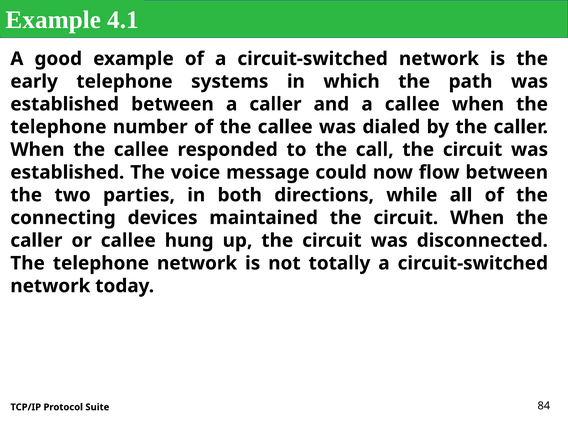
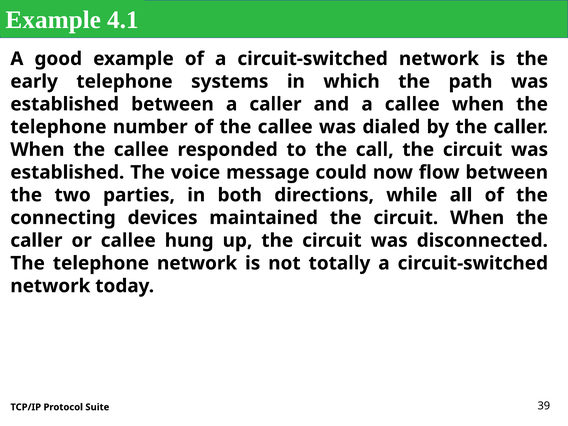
84: 84 -> 39 (544, 406)
